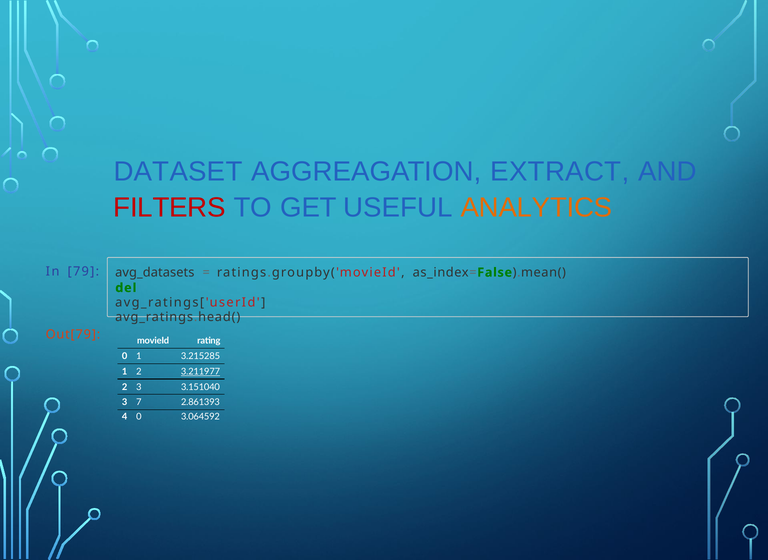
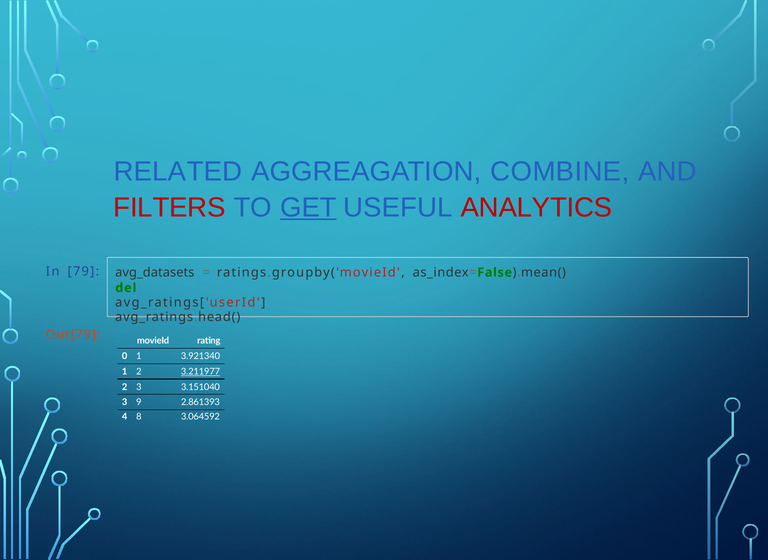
DATASET: DATASET -> RELATED (178, 171)
EXTRACT: EXTRACT -> COMBINE (560, 171)
GET underline: none -> present (308, 207)
ANALYTICS colour: orange -> red (536, 207)
3.215285: 3.215285 -> 3.921340 (200, 356)
7: 7 -> 9 (139, 402)
4 0: 0 -> 8 (139, 417)
